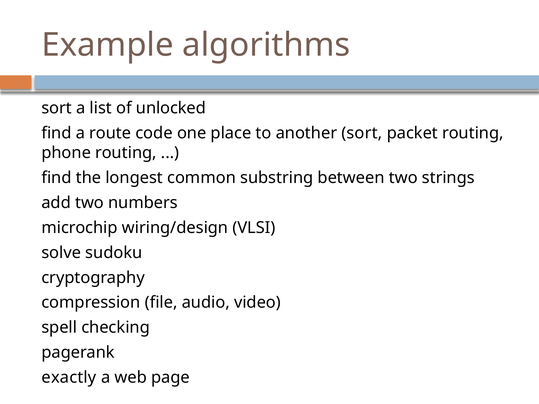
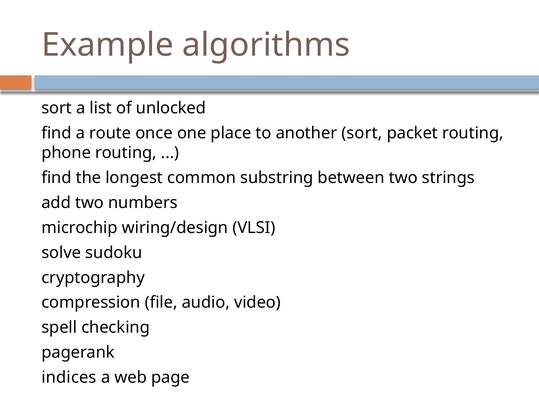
code: code -> once (154, 133)
exactly: exactly -> indices (69, 378)
